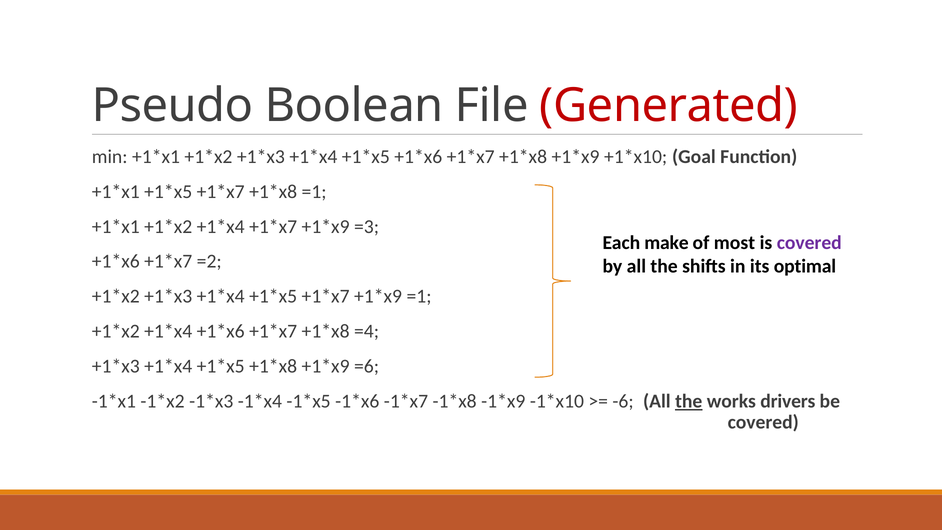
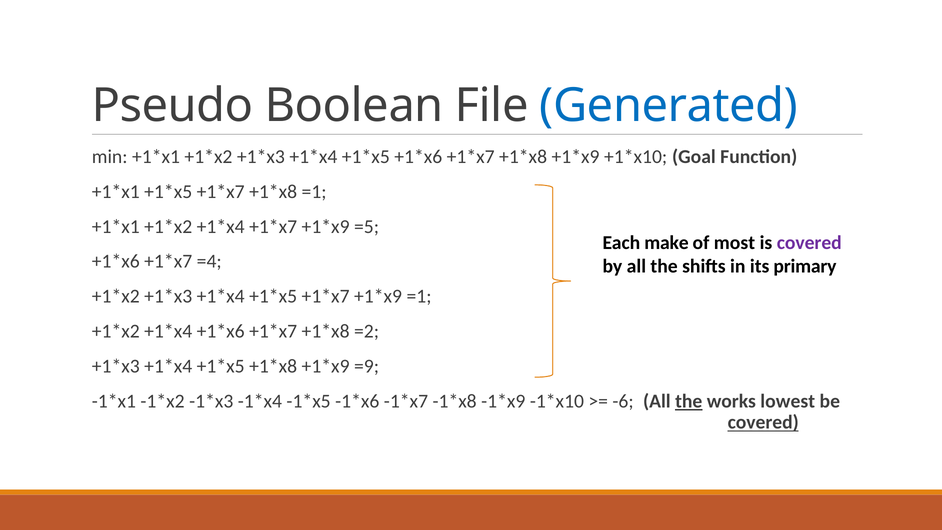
Generated colour: red -> blue (669, 106)
=3: =3 -> =5 (367, 226)
=2: =2 -> =4 (209, 261)
optimal: optimal -> primary (805, 266)
=4: =4 -> =2 (367, 331)
=6: =6 -> =9 (367, 366)
drivers: drivers -> lowest (788, 401)
covered underline: none -> present (763, 422)
